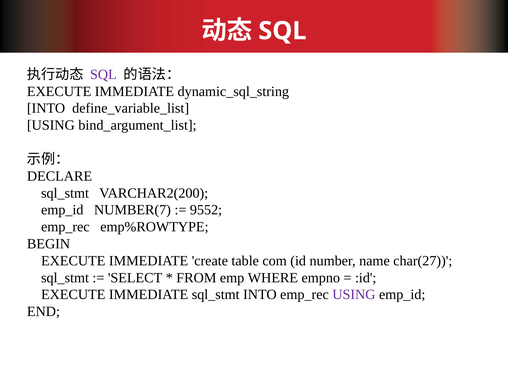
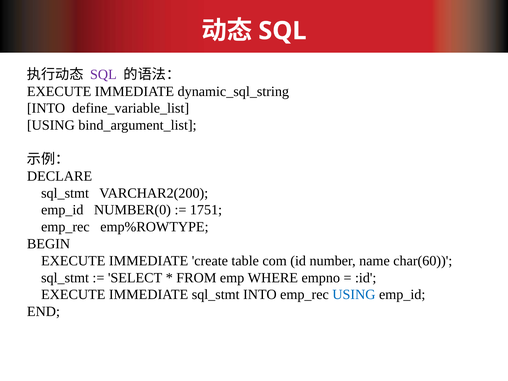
NUMBER(7: NUMBER(7 -> NUMBER(0 (132, 210)
9552: 9552 -> 1751 (206, 210)
char(27: char(27 -> char(60 (423, 261)
USING colour: purple -> blue (354, 295)
